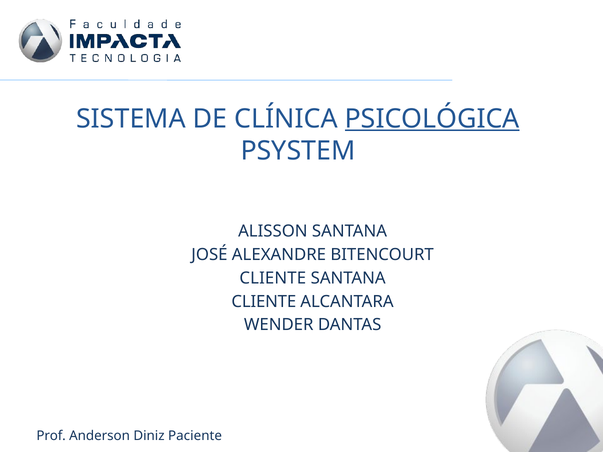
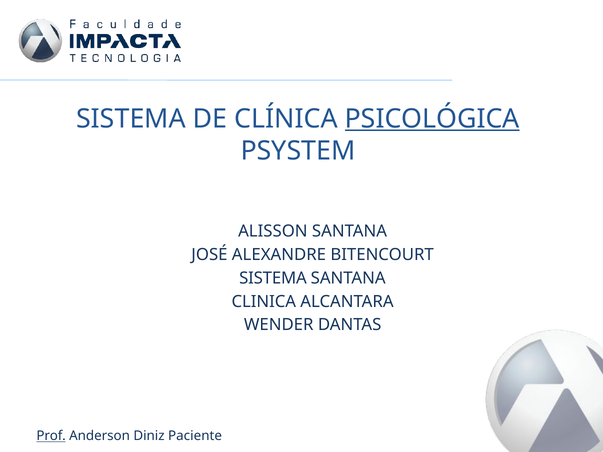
CLIENTE: CLIENTE -> SISTEMA (273, 278)
CLIENTE: CLIENTE -> CLINICA (264, 302)
Prof underline: none -> present (51, 436)
